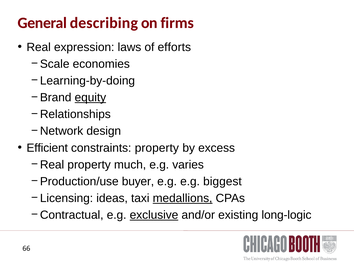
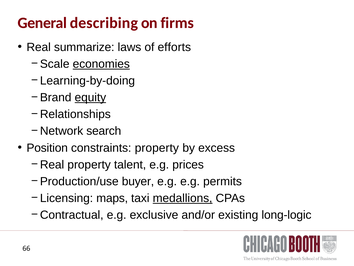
expression: expression -> summarize (84, 47)
economies underline: none -> present (101, 64)
design: design -> search (104, 131)
Efficient: Efficient -> Position (47, 148)
much: much -> talent (130, 164)
varies: varies -> prices (188, 164)
biggest: biggest -> permits (223, 181)
ideas: ideas -> maps (112, 198)
exclusive underline: present -> none (154, 215)
